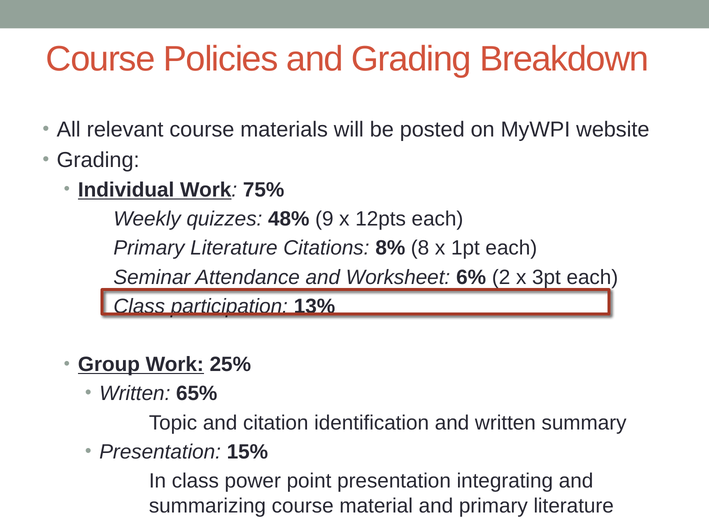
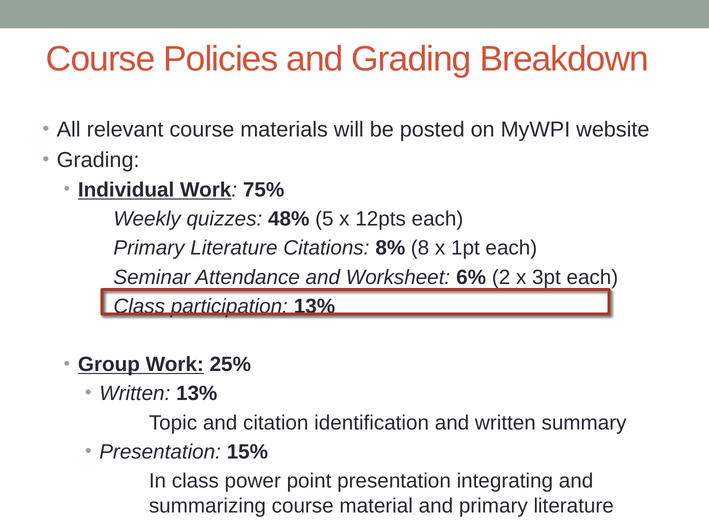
9: 9 -> 5 (324, 219)
Written 65%: 65% -> 13% (197, 394)
